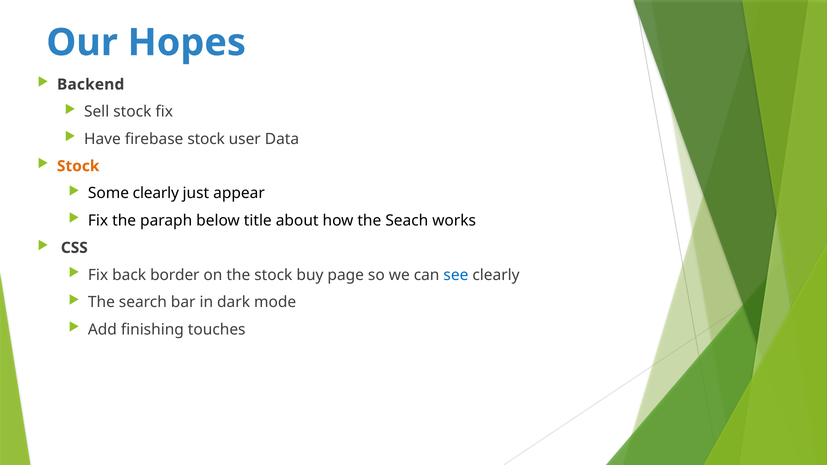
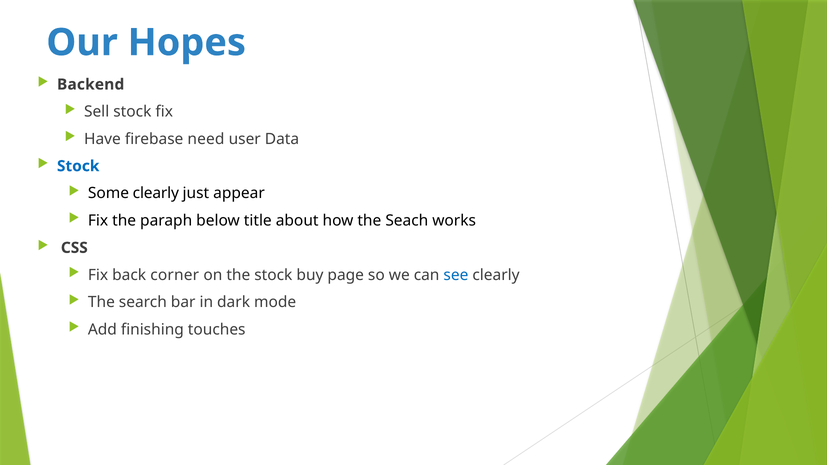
firebase stock: stock -> need (206, 139)
Stock colour: orange -> blue (78, 166)
border: border -> corner (175, 275)
